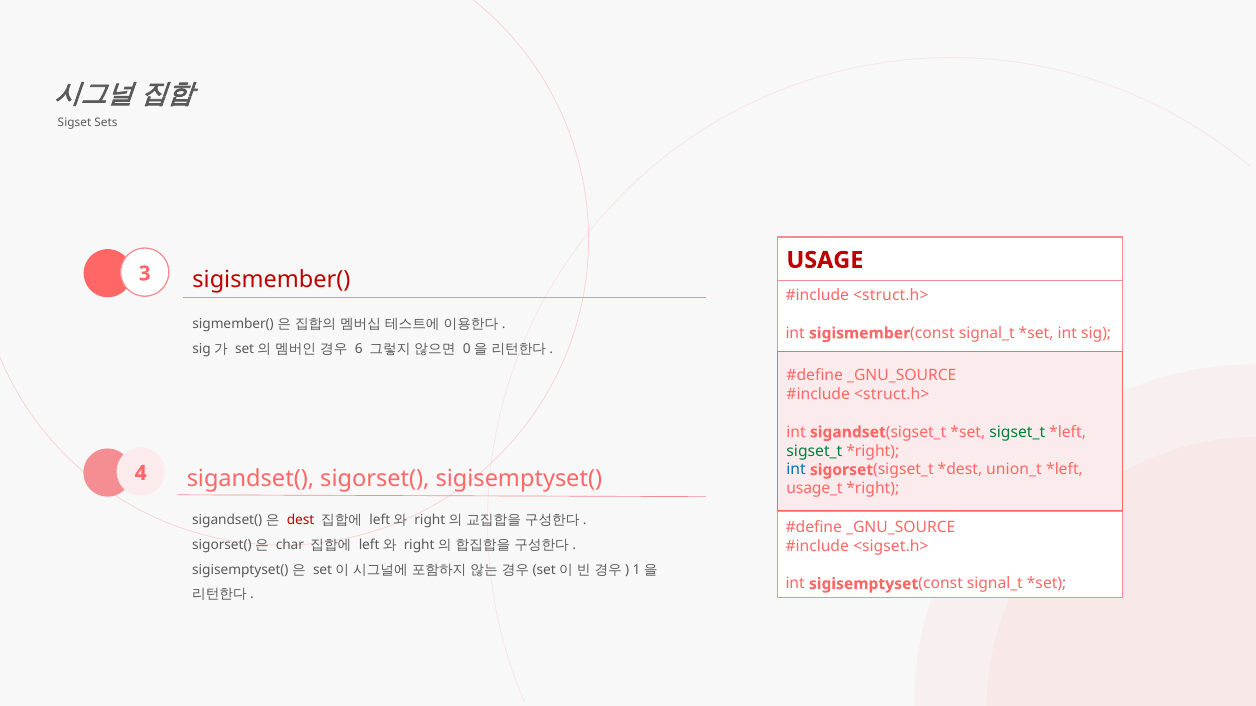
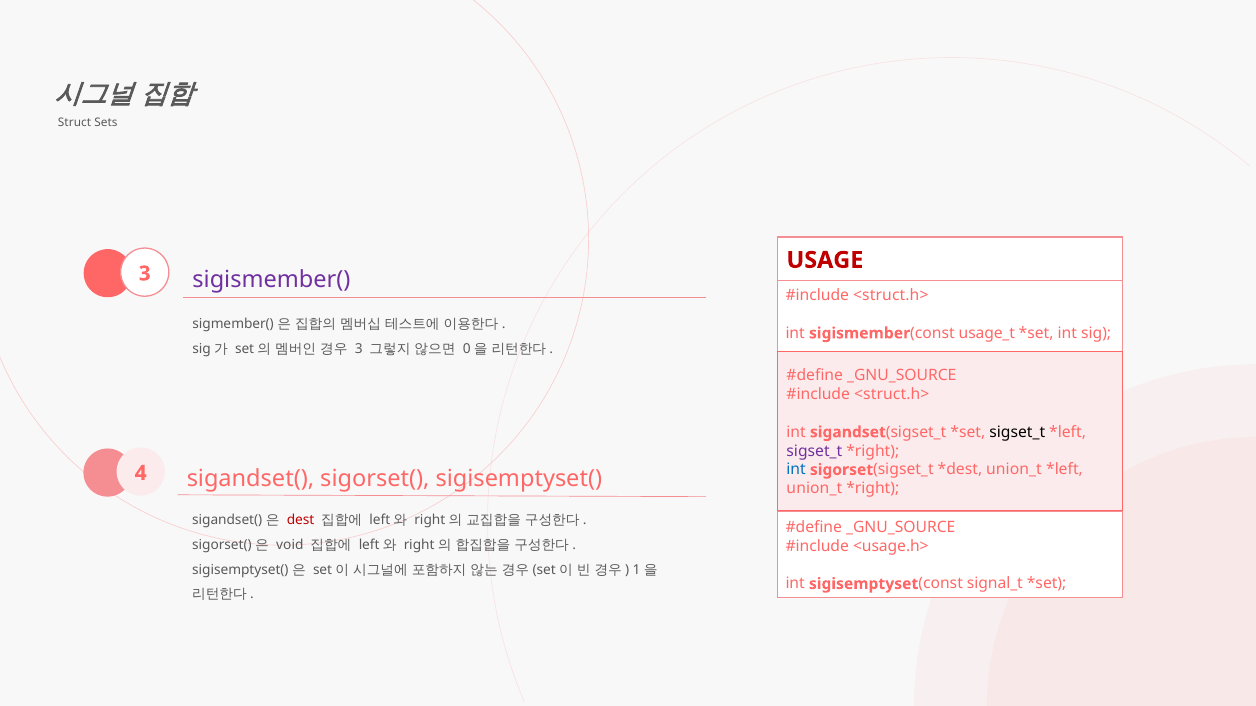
Sigset: Sigset -> Struct (75, 122)
sigismember( colour: red -> purple (271, 280)
sigismember(const signal_t: signal_t -> usage_t (987, 333)
6: 6 -> 3 (359, 349)
sigset_t colour: green -> black (1017, 432)
sigset_t colour: green -> purple (814, 451)
usage_t: usage_t -> union_t (814, 489)
char: char -> void (290, 545)
<sigset.h>: <sigset.h> -> <usage.h> (891, 547)
